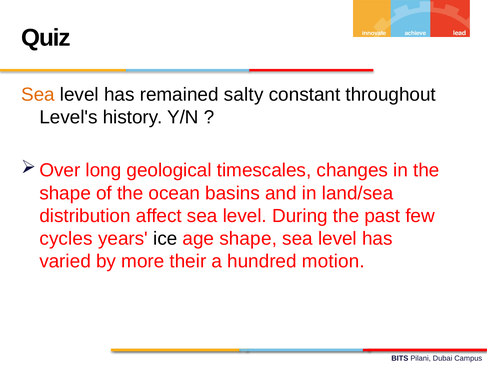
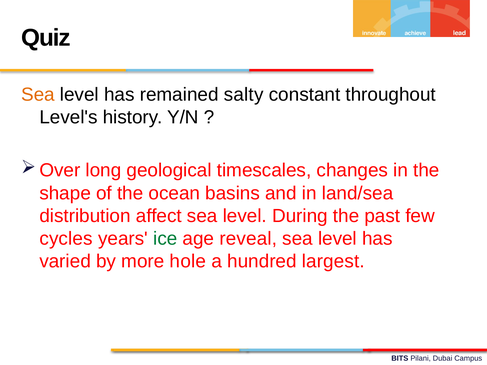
ice colour: black -> green (165, 239)
age shape: shape -> reveal (248, 239)
their: their -> hole (188, 261)
motion: motion -> largest (333, 261)
